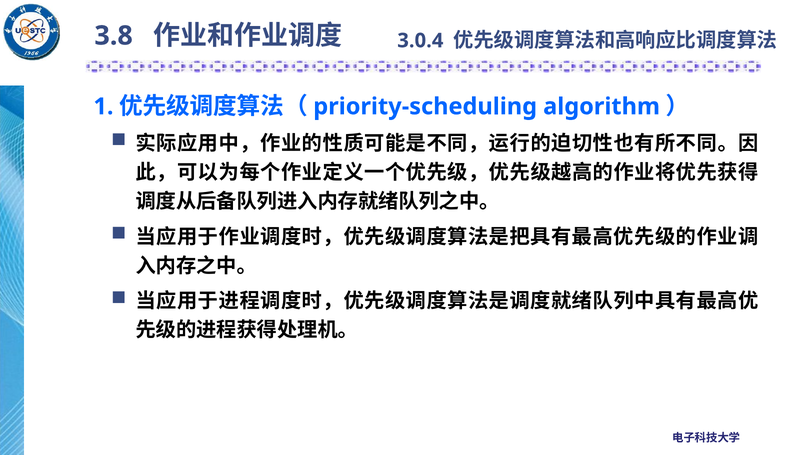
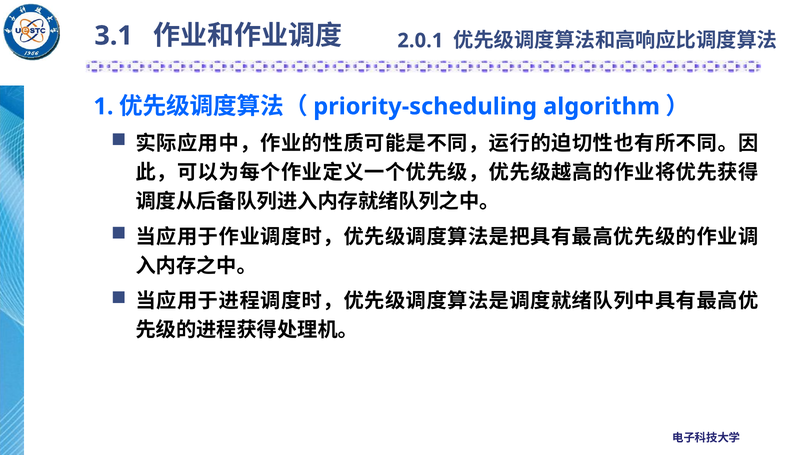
3.8: 3.8 -> 3.1 (114, 36)
3.0.4: 3.0.4 -> 2.0.1 (420, 41)
